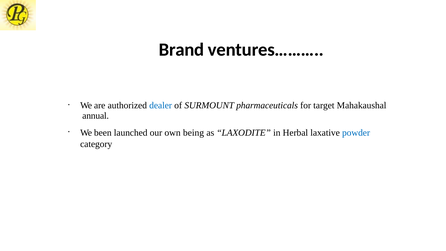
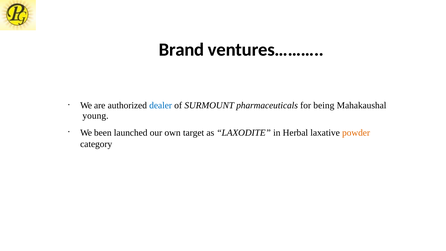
target: target -> being (324, 106)
annual: annual -> young (96, 116)
being: being -> target (194, 133)
powder colour: blue -> orange (356, 133)
